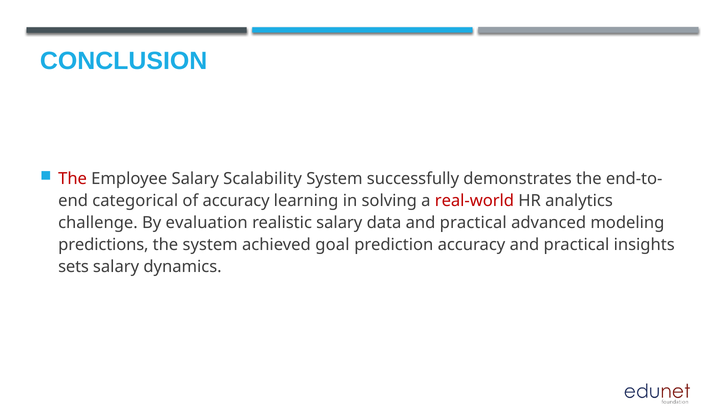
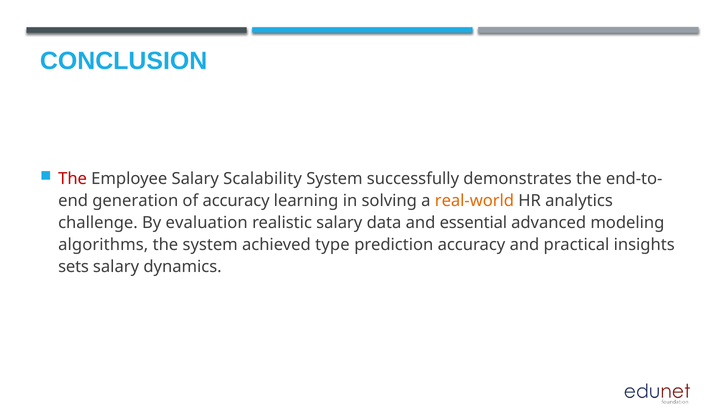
categorical: categorical -> generation (135, 201)
real-world colour: red -> orange (474, 201)
data and practical: practical -> essential (473, 223)
predictions: predictions -> algorithms (103, 245)
goal: goal -> type (332, 245)
